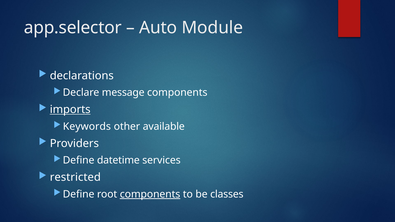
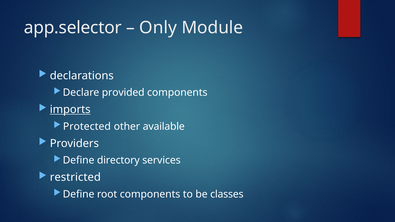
Auto: Auto -> Only (158, 28)
message: message -> provided (123, 93)
Keywords: Keywords -> Protected (87, 127)
datetime: datetime -> directory (118, 160)
components underline: present -> none (150, 194)
